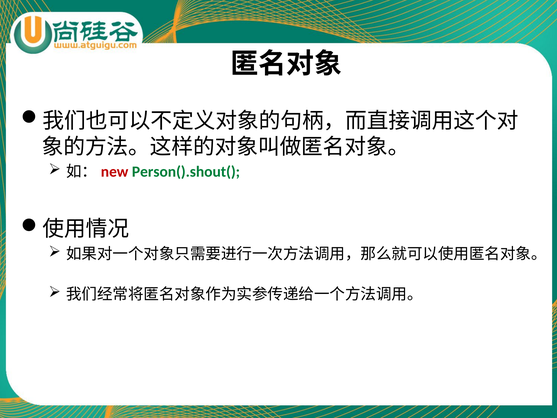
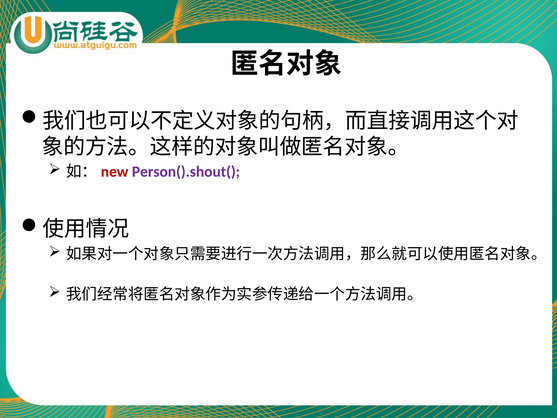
Person().shout( colour: green -> purple (186, 172)
